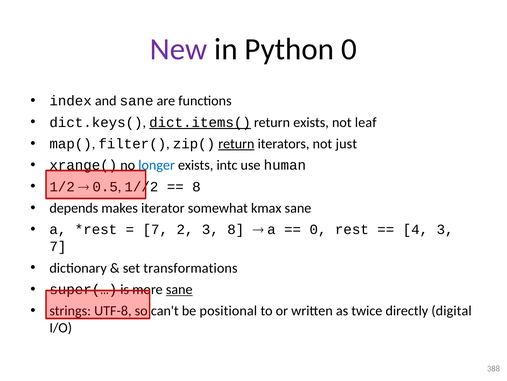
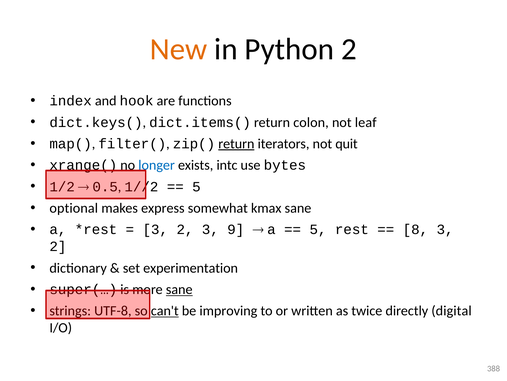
New colour: purple -> orange (179, 49)
Python 0: 0 -> 2 (349, 49)
and sane: sane -> hook (137, 101)
dict.items( underline: present -> none (200, 122)
return exists: exists -> colon (311, 122)
just: just -> quit (347, 144)
human: human -> bytes (285, 165)
8: 8 -> 5 (196, 186)
depends: depends -> optional (74, 208)
iterator: iterator -> express (163, 208)
7: 7 -> 3 (155, 229)
3 8: 8 -> 9 (236, 229)
0: 0 -> 5 (318, 229)
4: 4 -> 8 (415, 229)
7: 7 -> 2 (58, 246)
transformations: transformations -> experimentation (191, 268)
can't underline: none -> present (165, 310)
positional: positional -> improving (228, 310)
